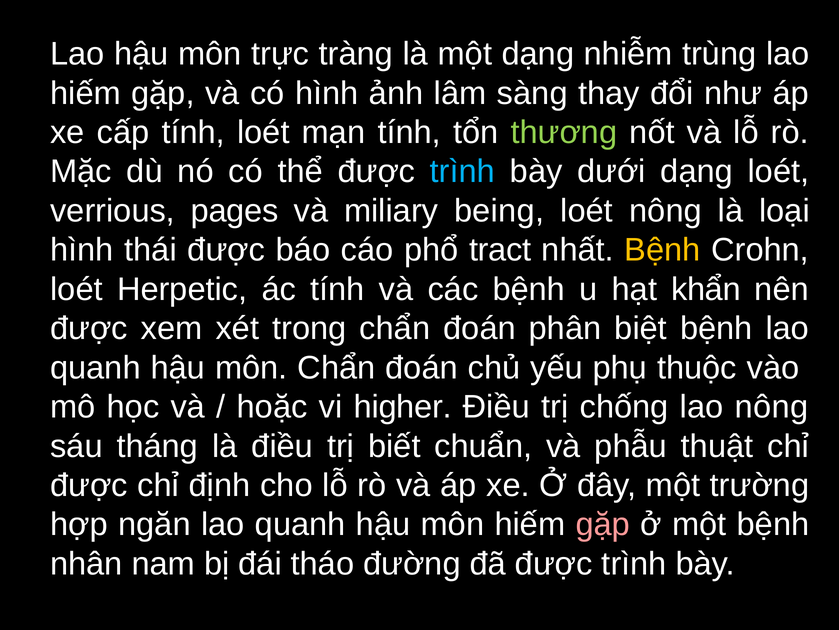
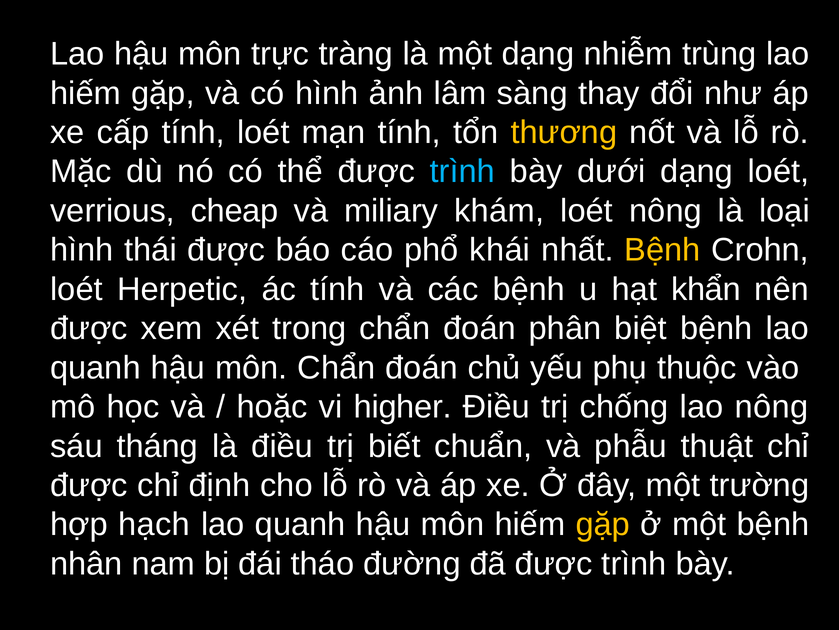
thương colour: light green -> yellow (564, 132)
pages: pages -> cheap (235, 211)
being: being -> khám (499, 211)
tract: tract -> khái (500, 250)
ngăn: ngăn -> hạch (154, 524)
gặp colour: pink -> yellow (603, 524)
